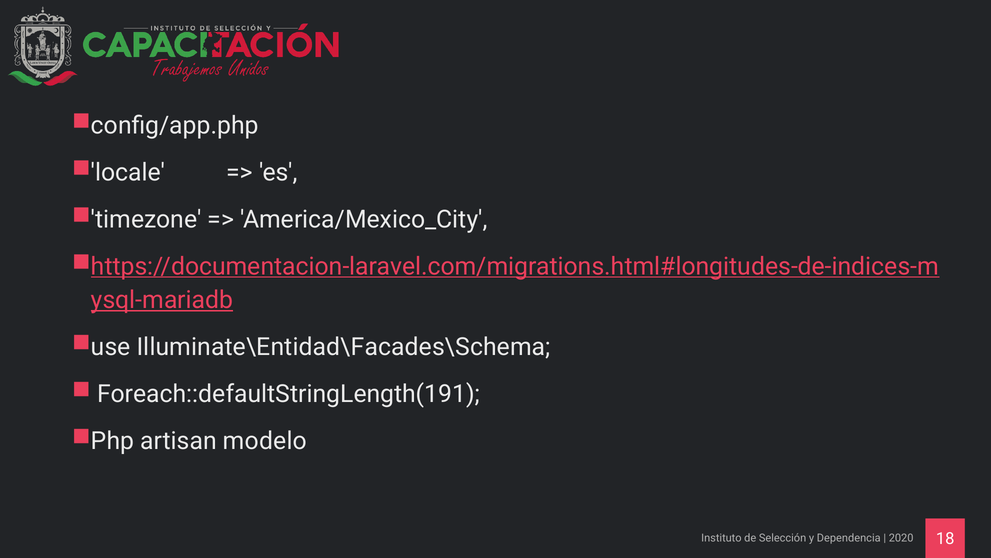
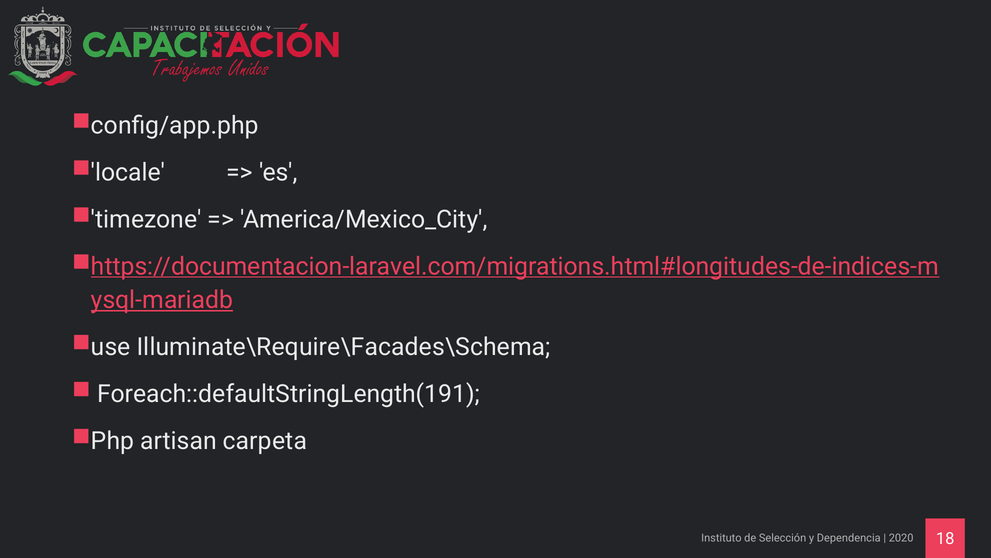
Illuminate\Entidad\Facades\Schema: Illuminate\Entidad\Facades\Schema -> Illuminate\Require\Facades\Schema (344, 347)
modelo: modelo -> carpeta (265, 440)
